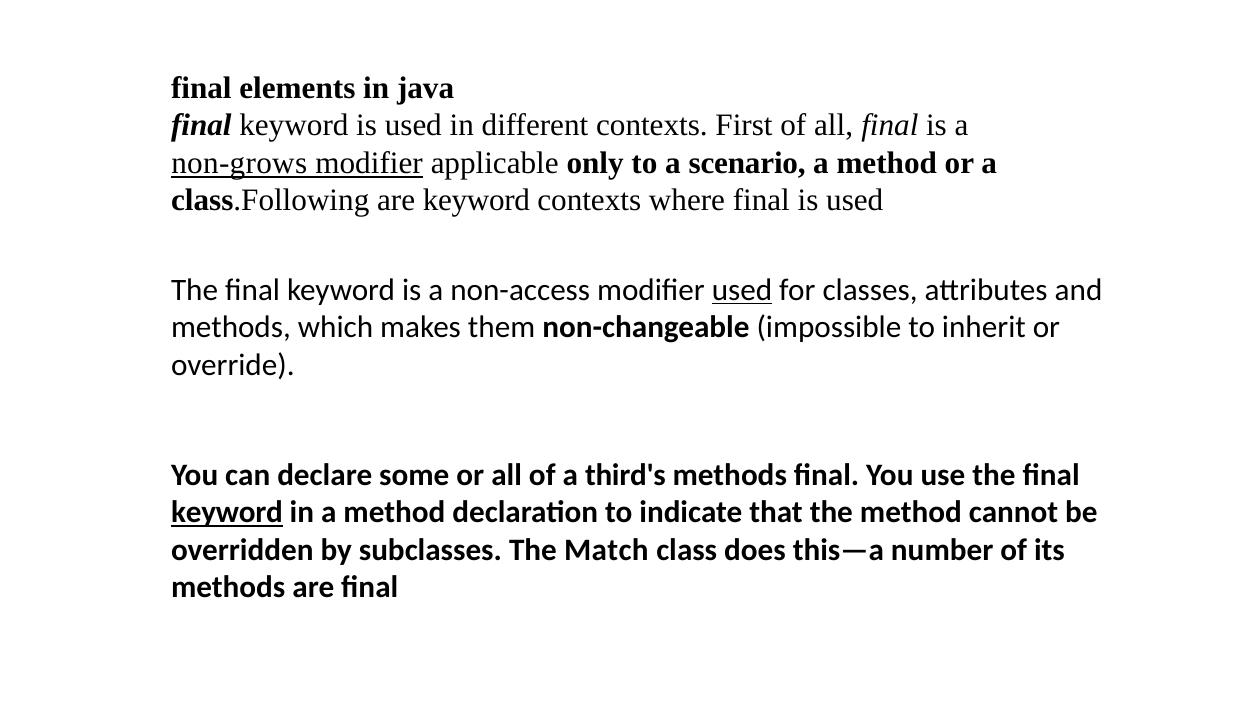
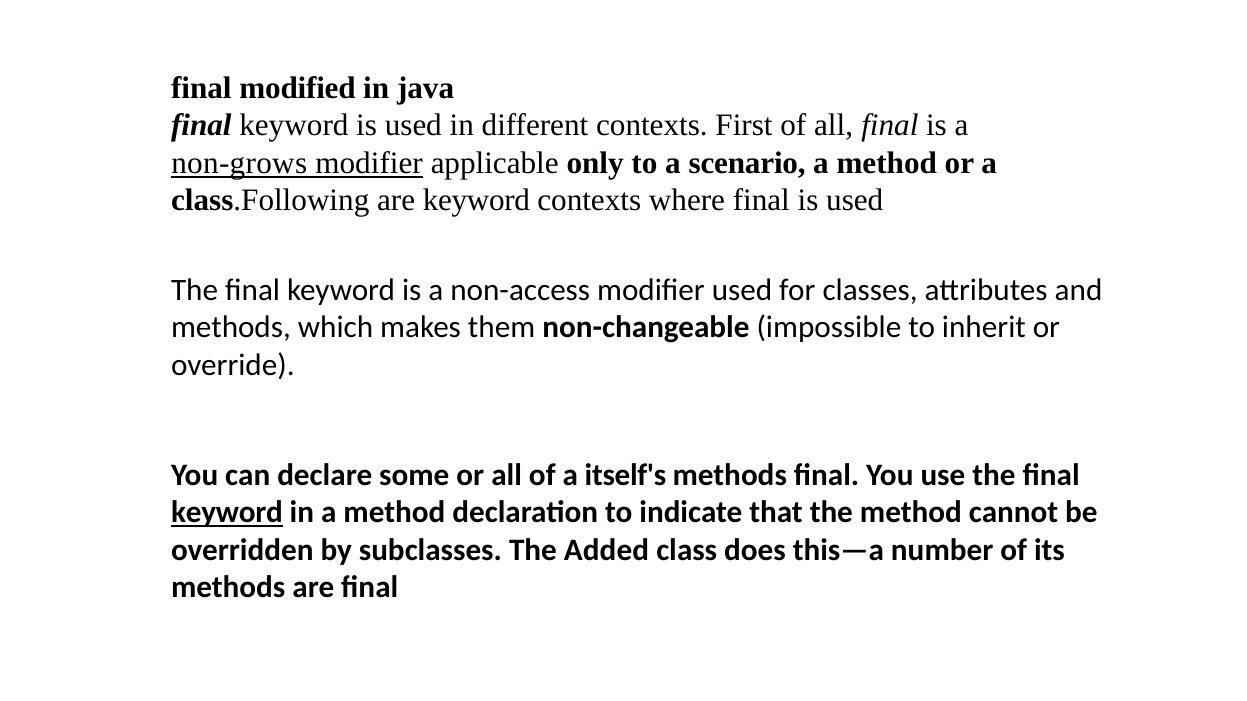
elements: elements -> modified (298, 88)
used underline: present -> none (742, 290)
third's: third's -> itself's (625, 475)
Match: Match -> Added (606, 550)
